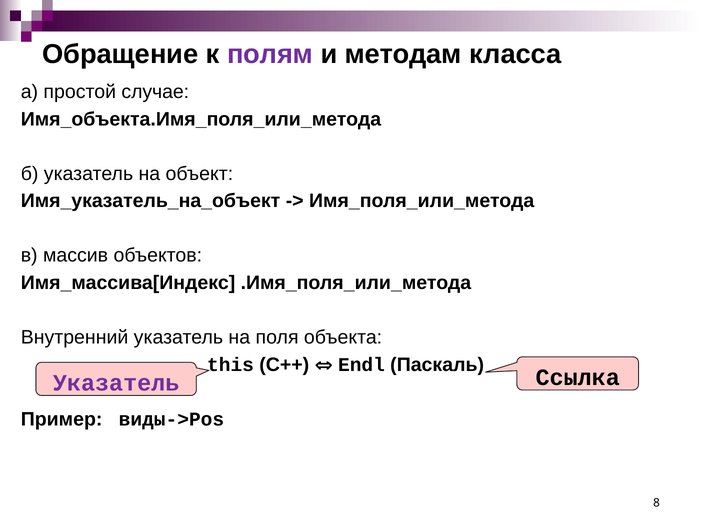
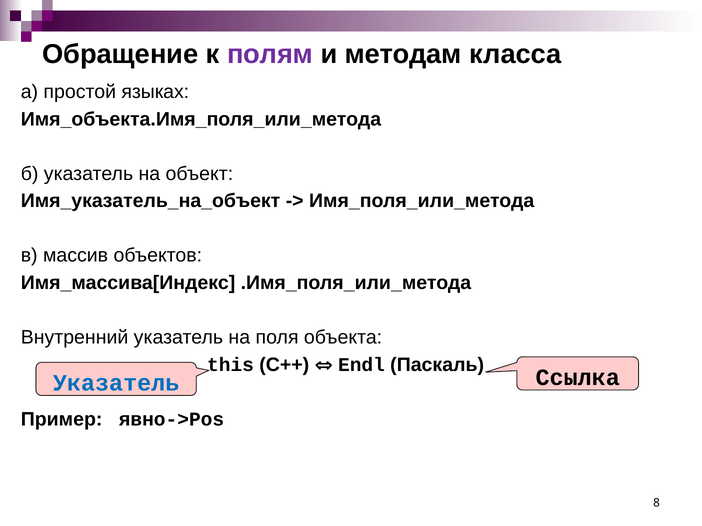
случае: случае -> языках (155, 92)
Указатель colour: purple -> blue (116, 383)
виды->Pos: виды->Pos -> явно->Pos (171, 420)
